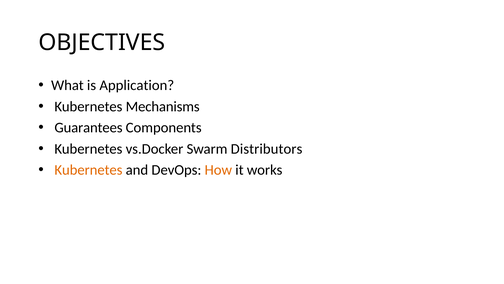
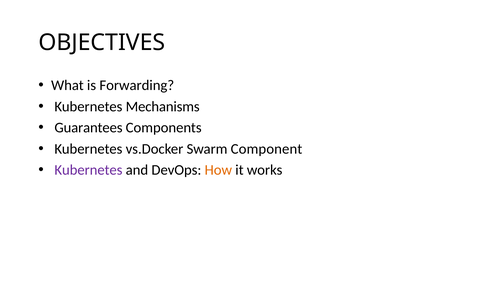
Application: Application -> Forwarding (137, 85)
Distributors: Distributors -> Component (267, 149)
Kubernetes colour: orange -> purple (88, 170)
